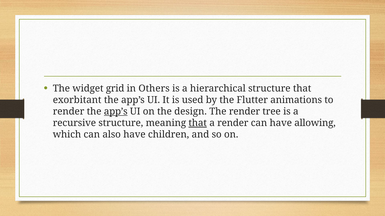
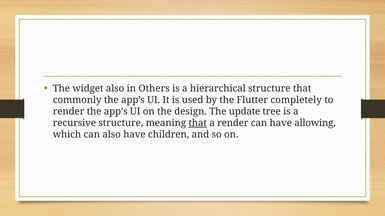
widget grid: grid -> also (115, 89)
exorbitant: exorbitant -> commonly (77, 100)
animations: animations -> completely (296, 100)
app’s underline: present -> none (116, 112)
The render: render -> update (245, 112)
